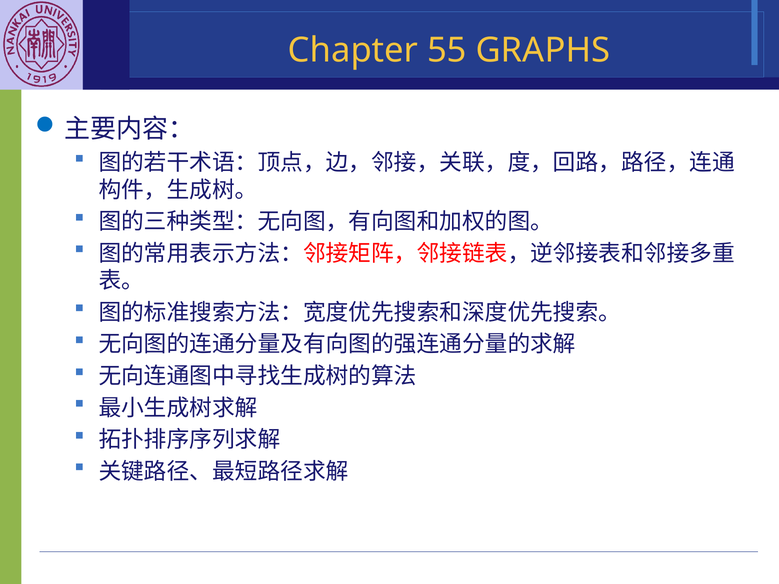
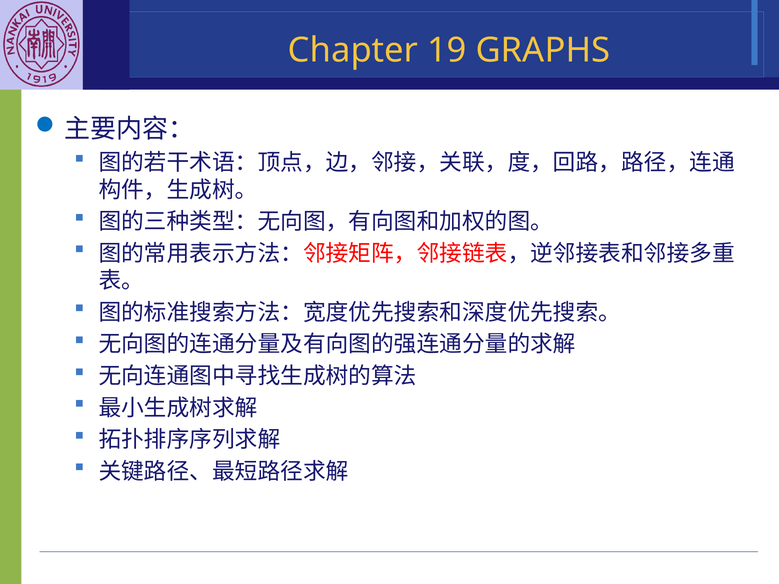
55: 55 -> 19 (447, 50)
